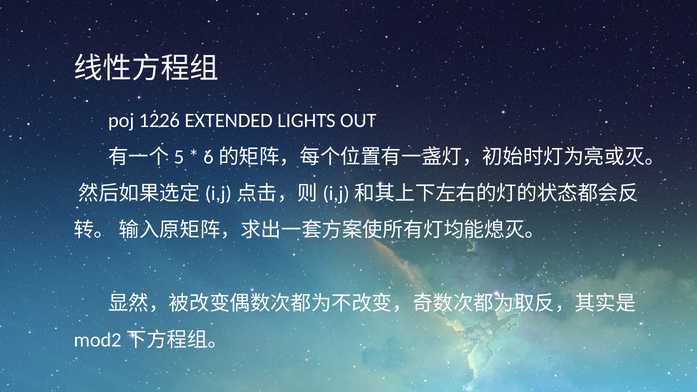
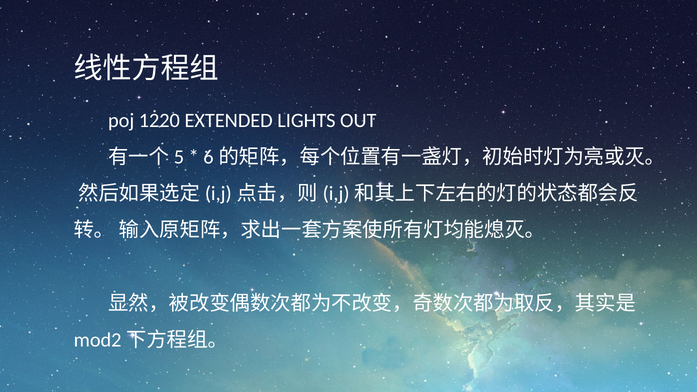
1226: 1226 -> 1220 (159, 120)
